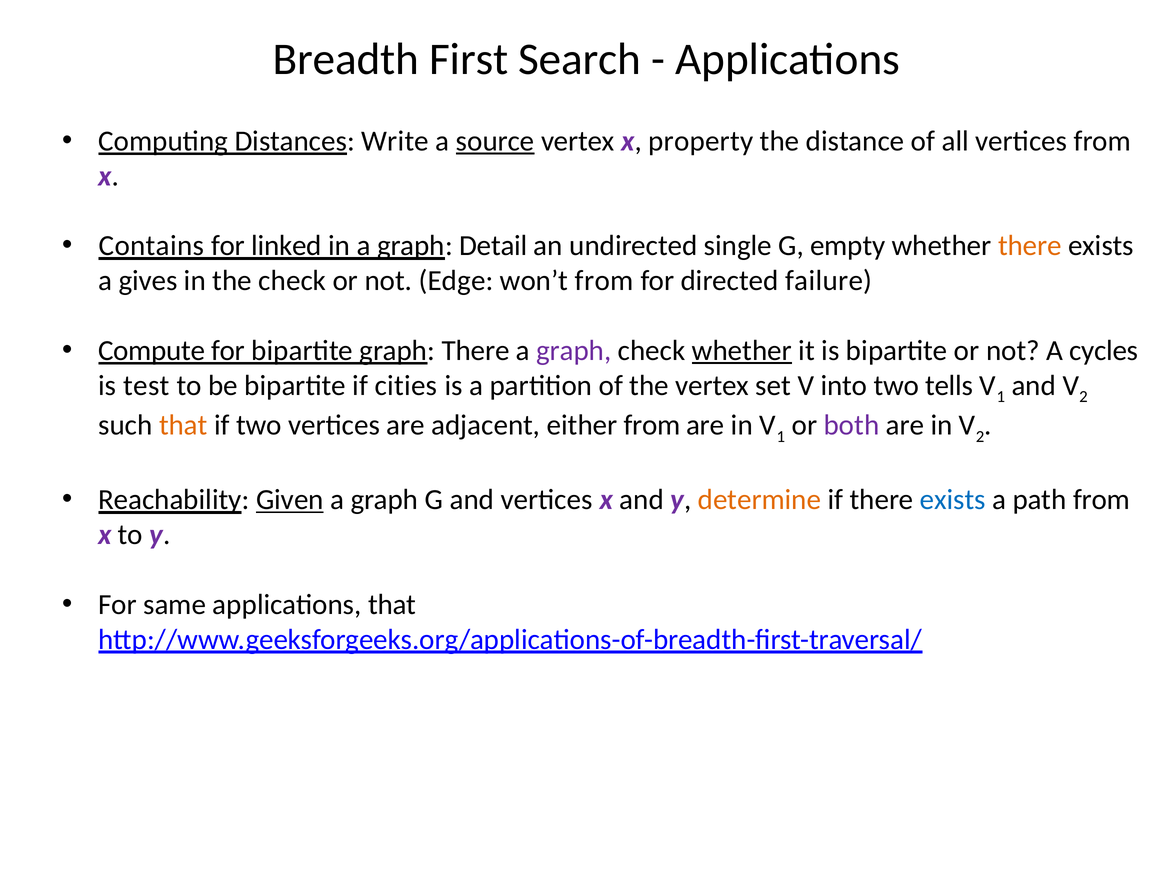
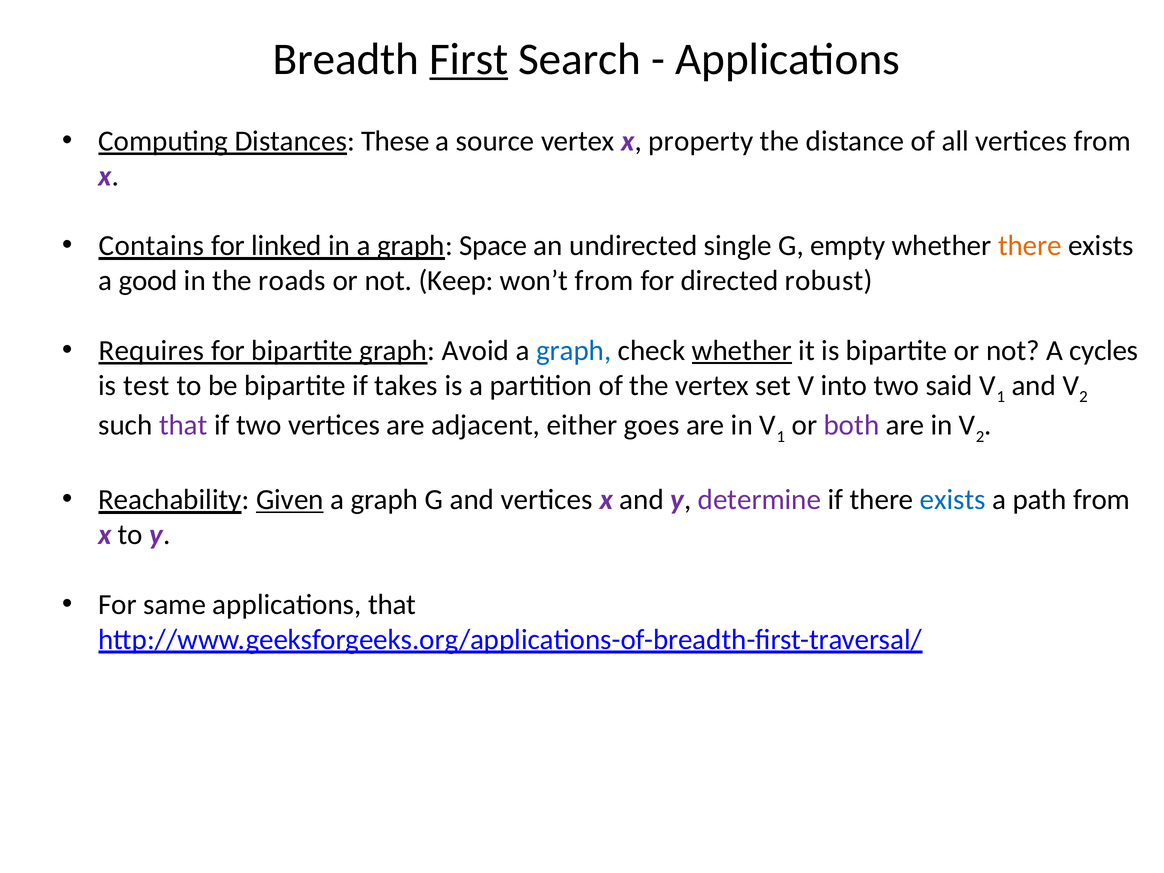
First underline: none -> present (469, 59)
Write: Write -> These (395, 141)
source underline: present -> none (495, 141)
Detail: Detail -> Space (493, 246)
gives: gives -> good (148, 281)
the check: check -> roads (292, 281)
Edge: Edge -> Keep (456, 281)
failure: failure -> robust (829, 281)
Compute: Compute -> Requires (151, 351)
graph There: There -> Avoid (476, 351)
graph colour: purple -> blue (574, 351)
cities: cities -> takes (406, 386)
tells: tells -> said (949, 386)
that colour: orange -> purple (183, 425)
either from: from -> goes (652, 425)
determine colour: orange -> purple (759, 500)
